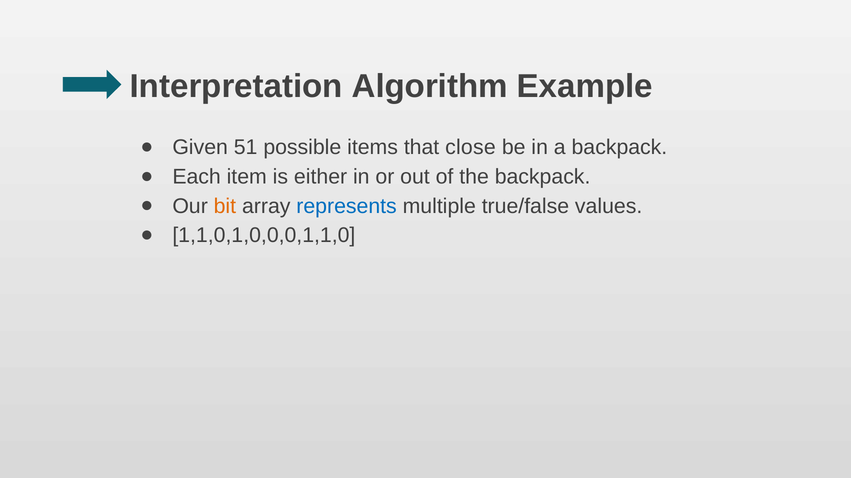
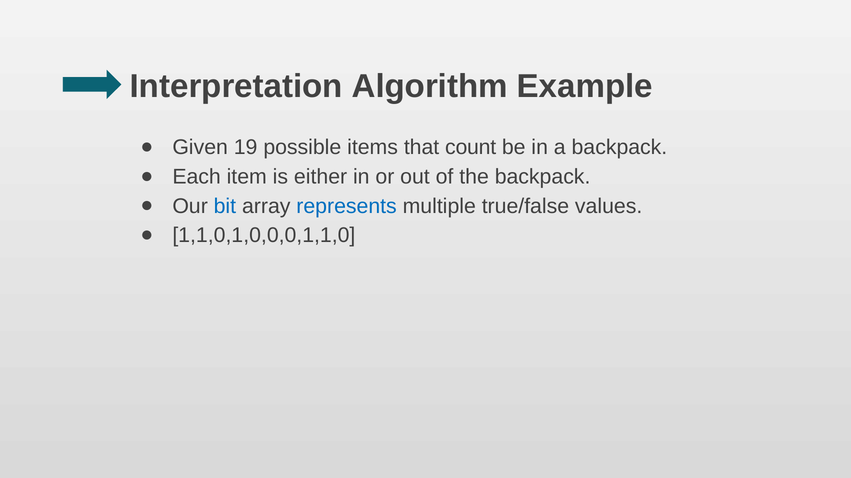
51: 51 -> 19 (246, 148)
close: close -> count (471, 148)
bit colour: orange -> blue (225, 206)
